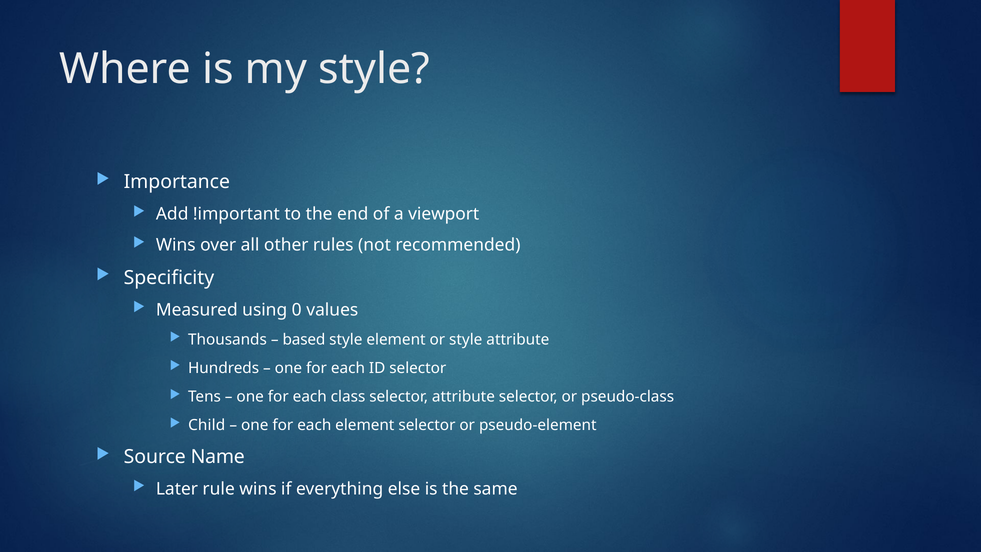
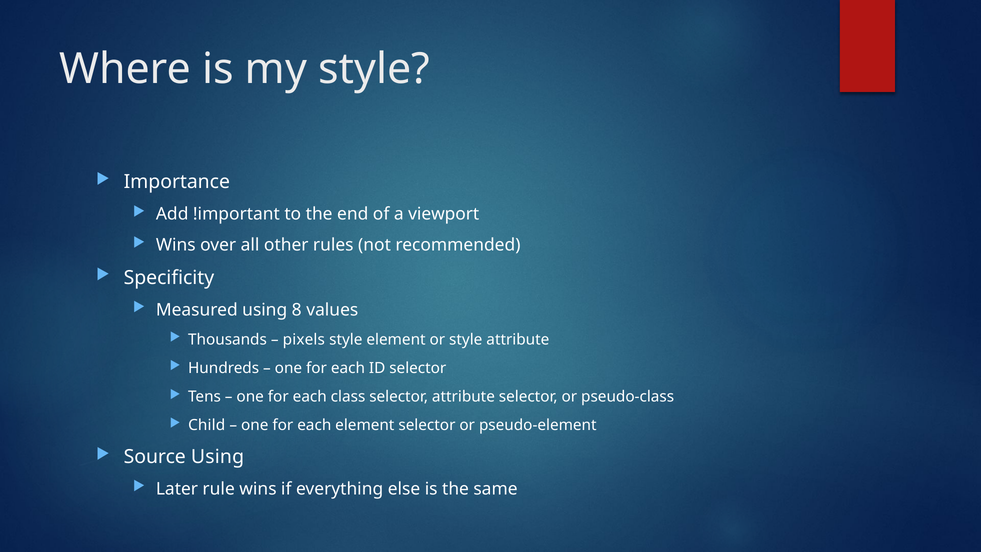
0: 0 -> 8 (297, 310)
based: based -> pixels (304, 339)
Source Name: Name -> Using (218, 457)
